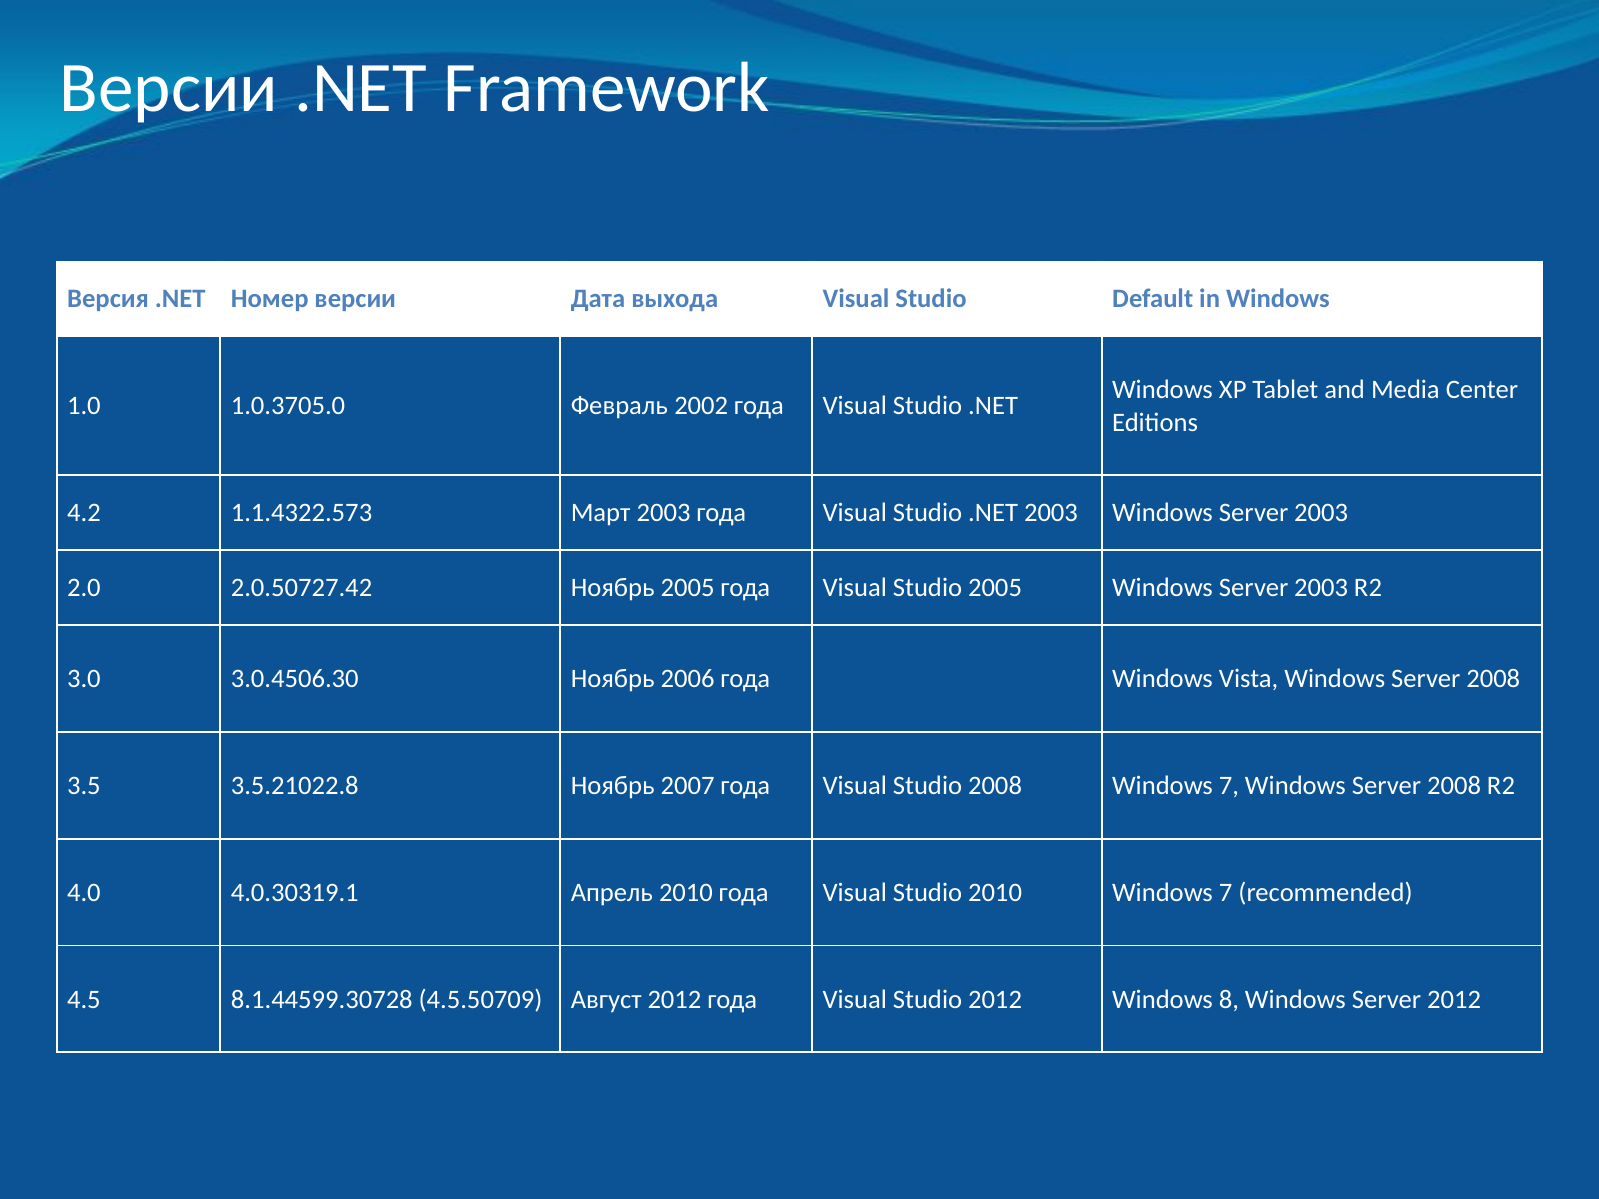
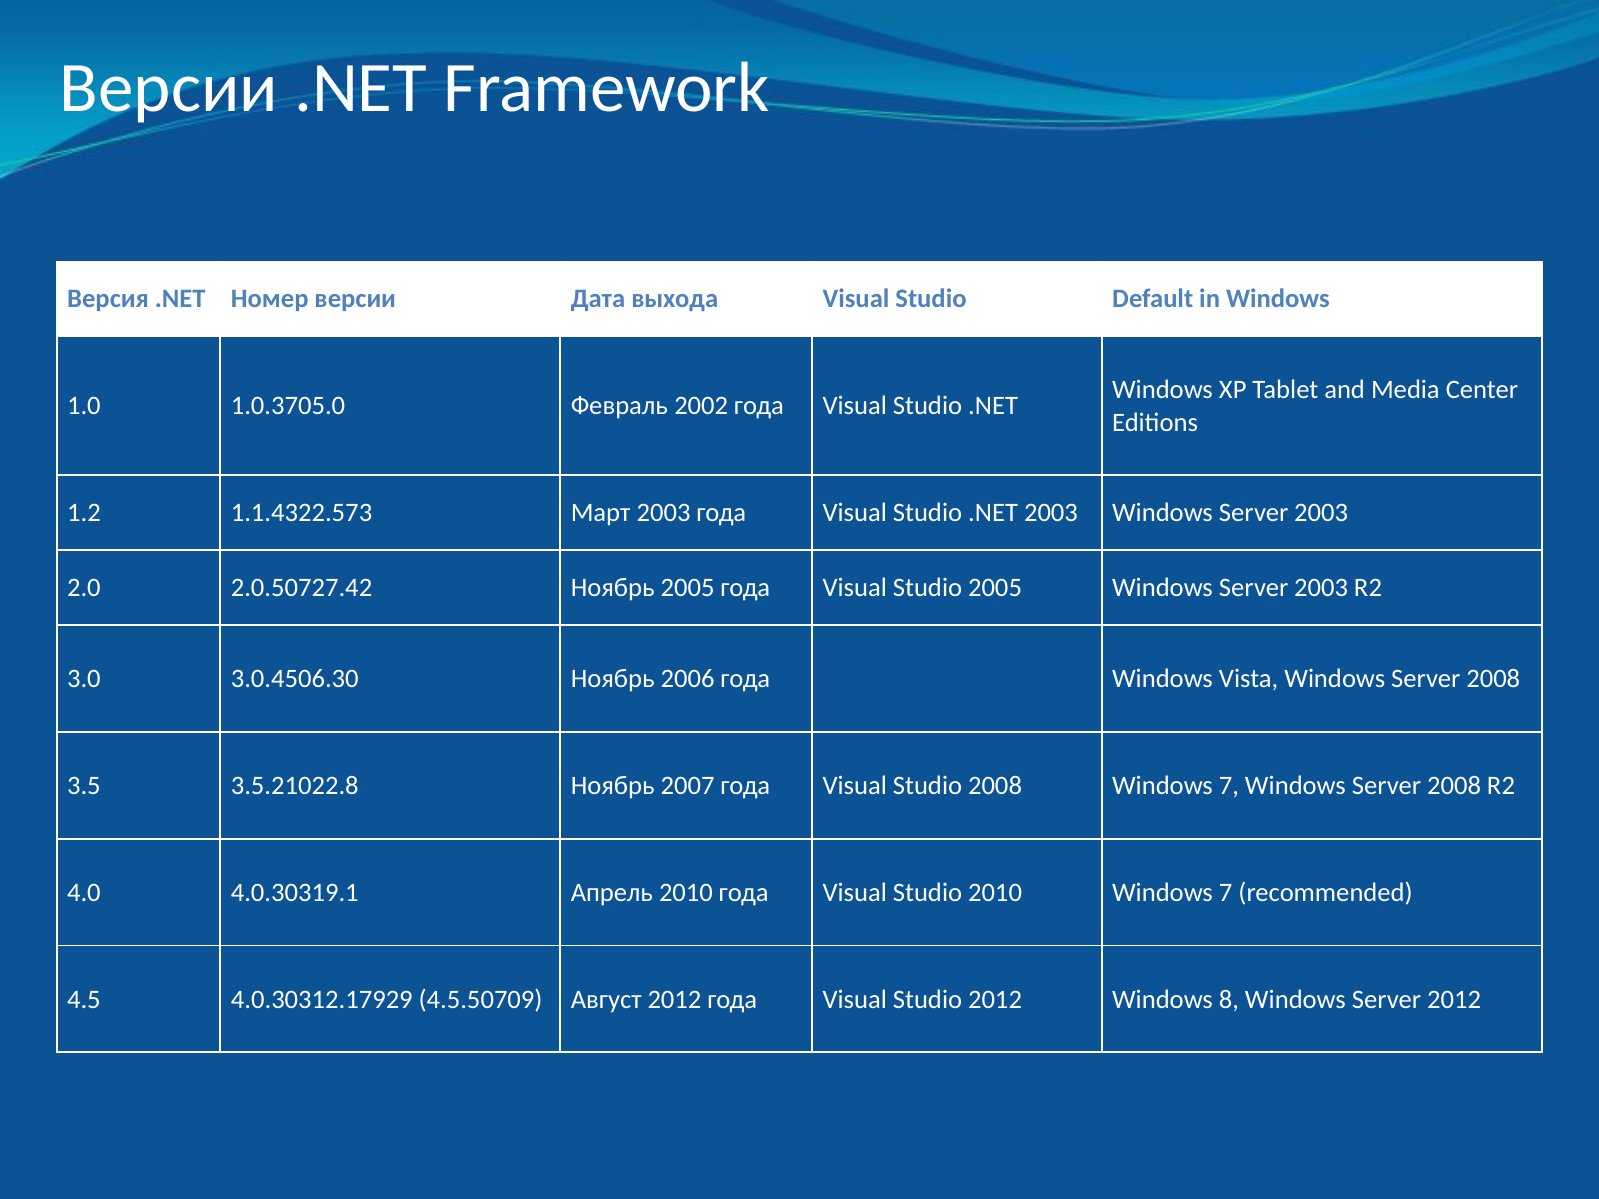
4.2: 4.2 -> 1.2 (84, 513)
8.1.44599.30728: 8.1.44599.30728 -> 4.0.30312.17929 (322, 999)
